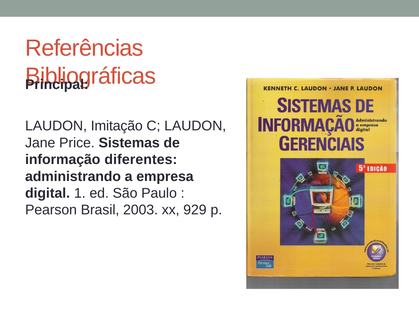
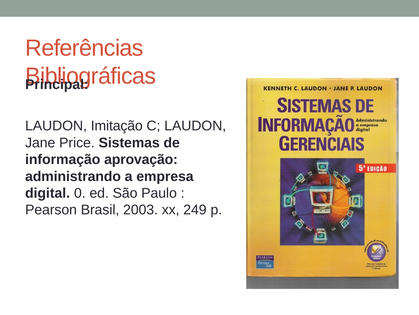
diferentes: diferentes -> aprovação (141, 159)
1: 1 -> 0 (80, 193)
929: 929 -> 249 (195, 210)
